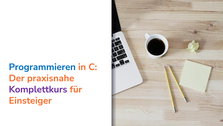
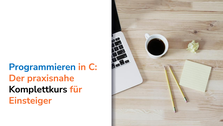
Komplettkurs colour: purple -> black (38, 89)
